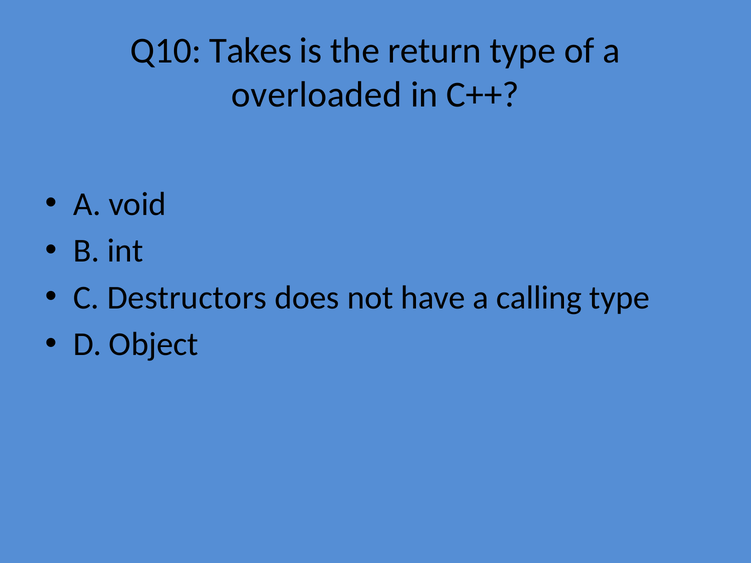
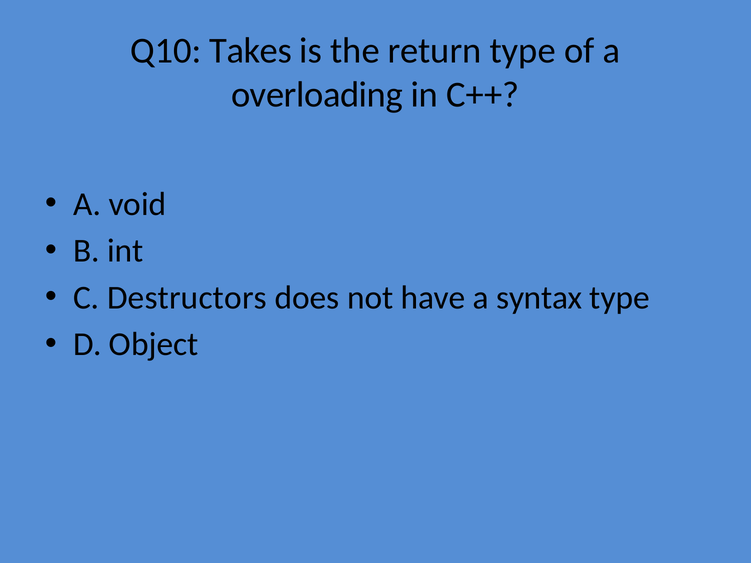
overloaded: overloaded -> overloading (317, 95)
calling: calling -> syntax (539, 298)
